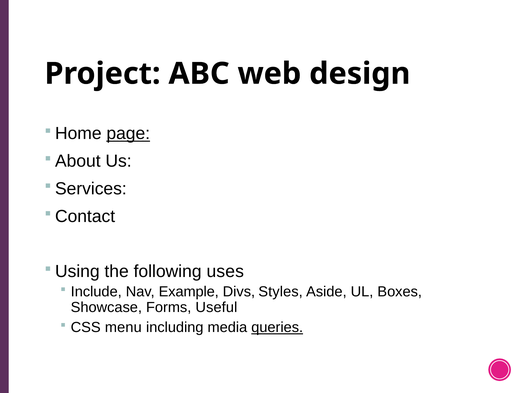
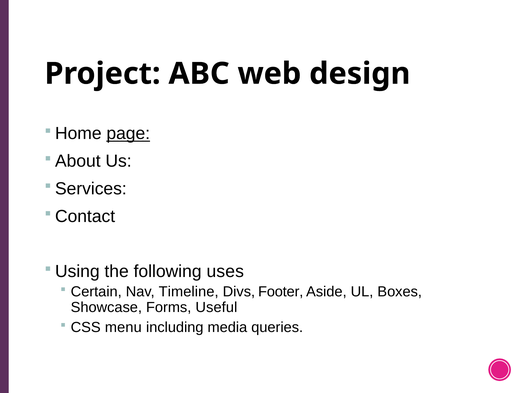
Include: Include -> Certain (96, 292)
Example: Example -> Timeline (189, 292)
Styles: Styles -> Footer (281, 292)
queries underline: present -> none (277, 328)
